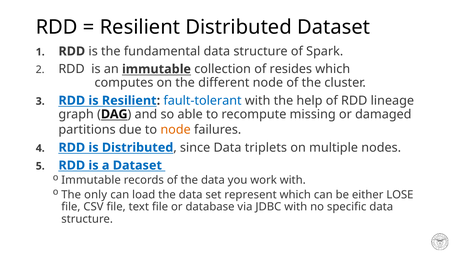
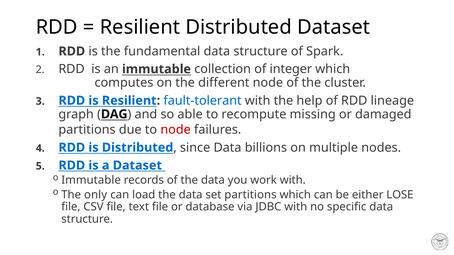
resides: resides -> integer (291, 69)
node colour: orange -> red (176, 130)
triplets: triplets -> billions (266, 148)
set represent: represent -> partitions (250, 195)
